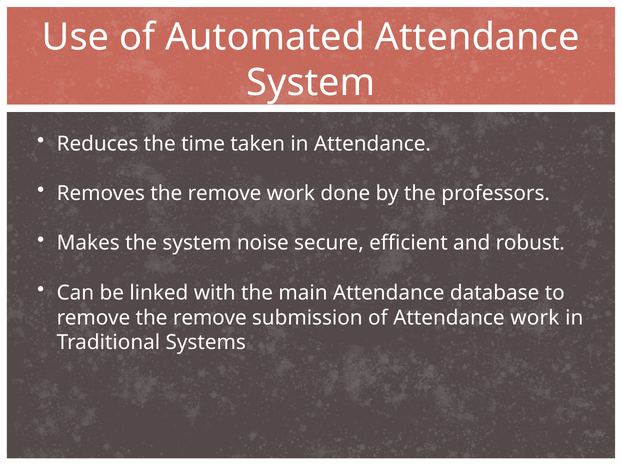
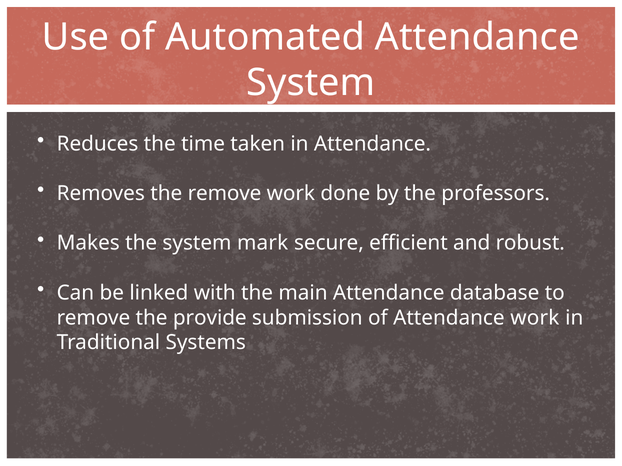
noise: noise -> mark (263, 243)
remove the remove: remove -> provide (210, 318)
